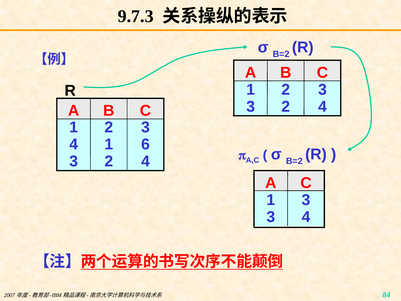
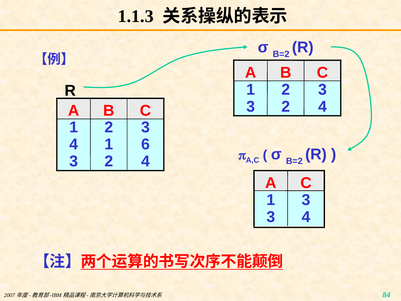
9.7.3: 9.7.3 -> 1.1.3 (136, 16)
